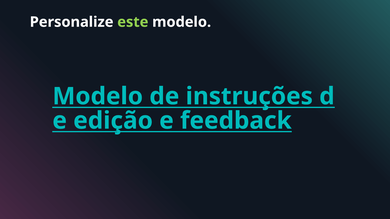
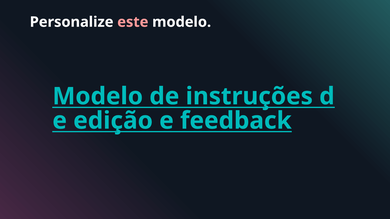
este colour: light green -> pink (133, 22)
